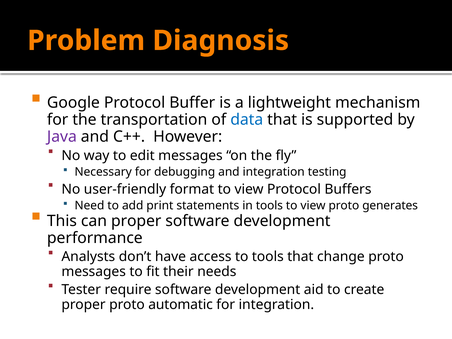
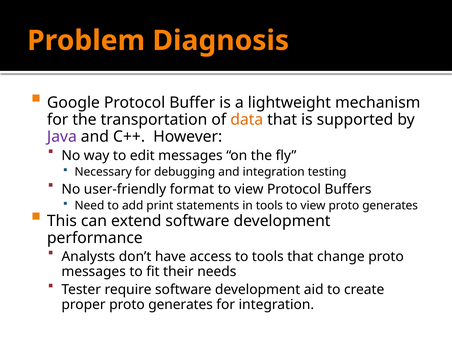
data colour: blue -> orange (247, 120)
can proper: proper -> extend (136, 221)
proper proto automatic: automatic -> generates (181, 305)
